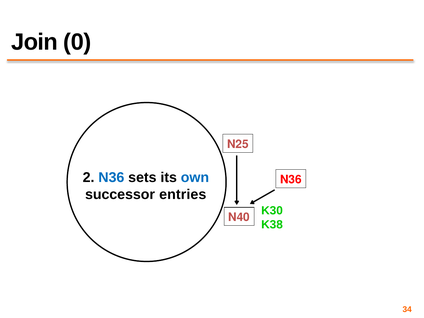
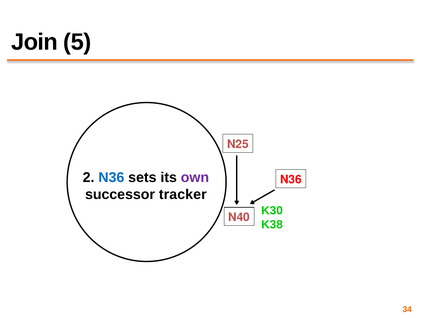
0: 0 -> 5 (77, 42)
own colour: blue -> purple (195, 178)
entries: entries -> tracker (183, 195)
